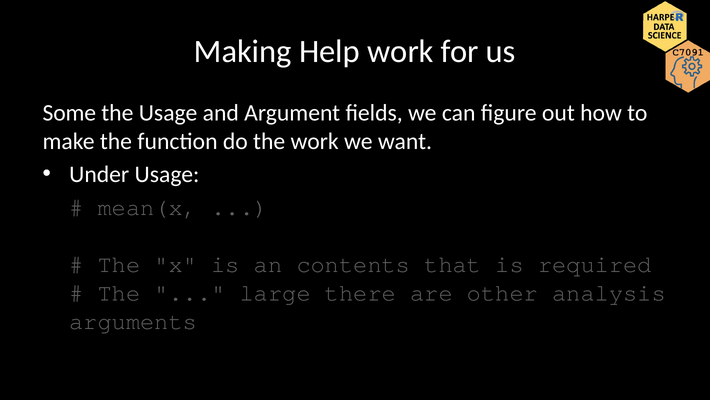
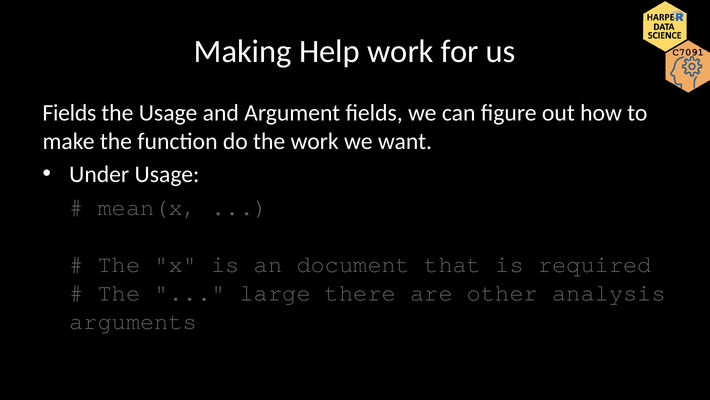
Some: Some -> Fields (69, 113)
contents: contents -> document (353, 264)
